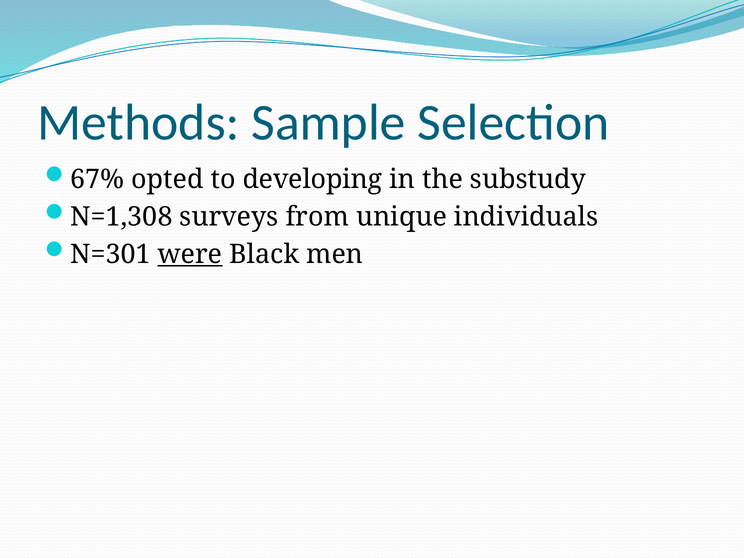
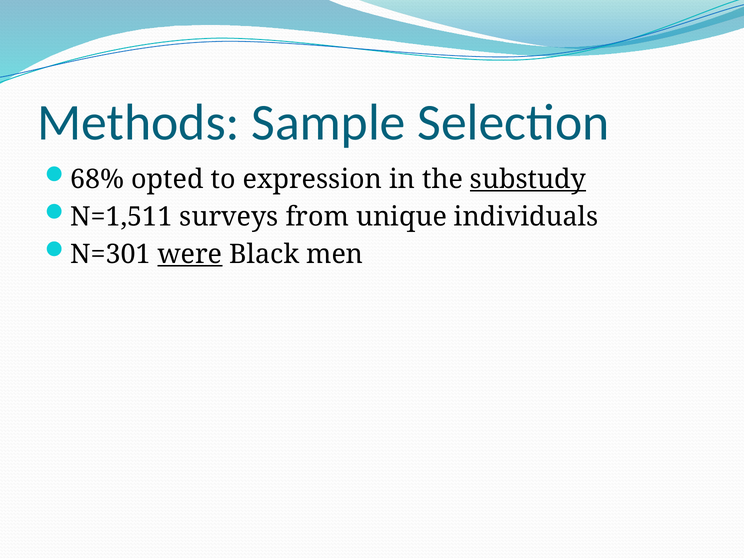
67%: 67% -> 68% (97, 179)
developing: developing -> expression (312, 179)
substudy underline: none -> present (528, 179)
N=1,308: N=1,308 -> N=1,511 (121, 217)
